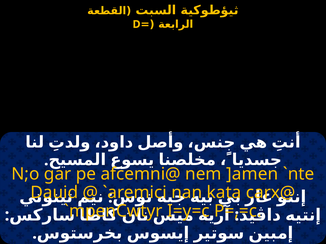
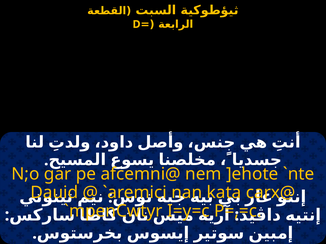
]amen: ]amen -> ]ehote (252, 174)
